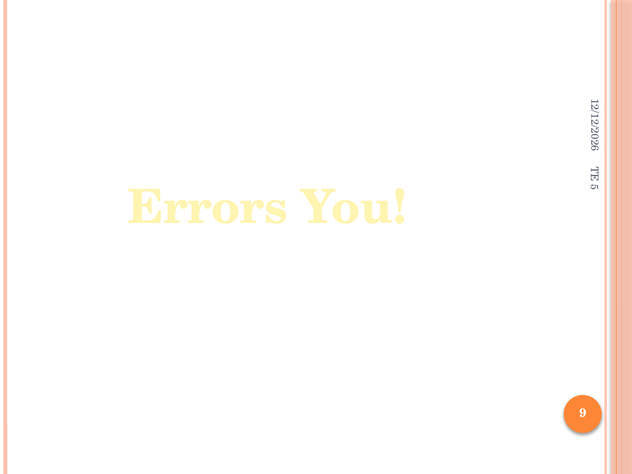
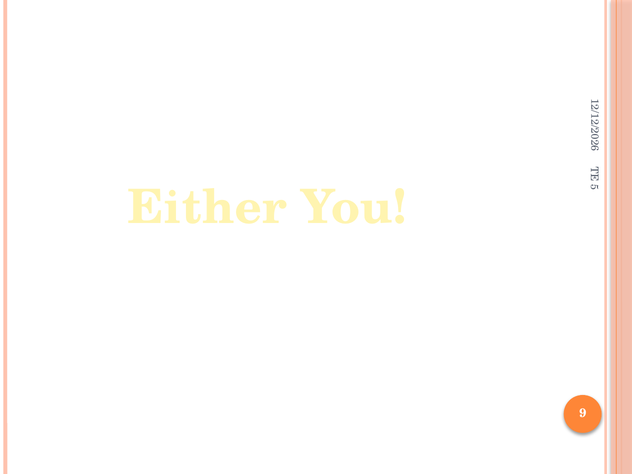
Errors: Errors -> Either (207, 208)
